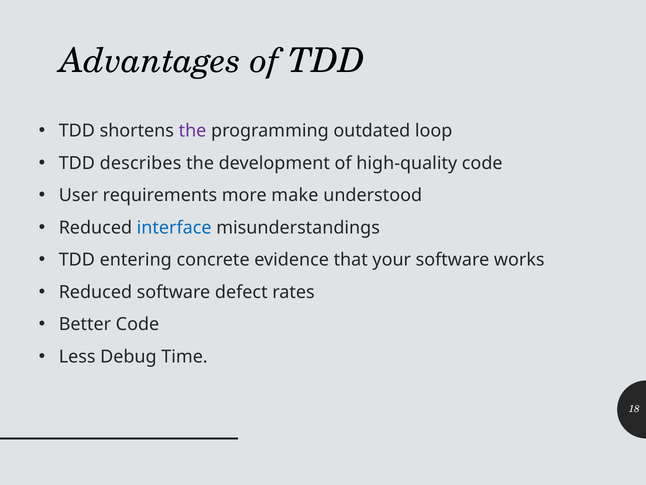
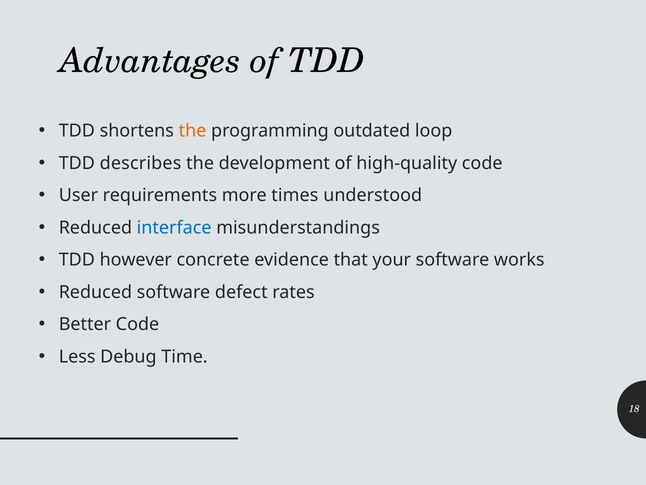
the colour: purple -> orange (193, 131)
make: make -> times (295, 195)
entering: entering -> however (136, 260)
